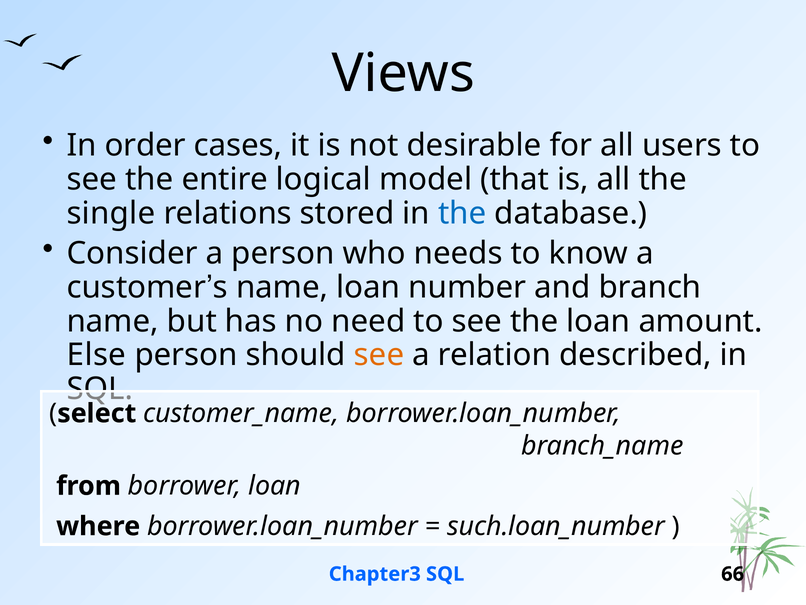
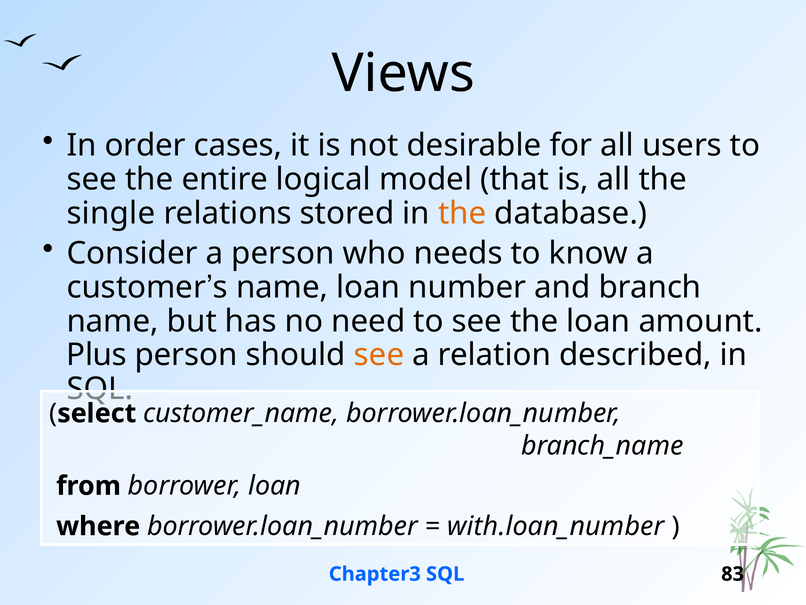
the colour: blue -> orange (462, 213)
Else: Else -> Plus (97, 355)
such.loan_number: such.loan_number -> with.loan_number (556, 526)
66: 66 -> 83 (733, 574)
